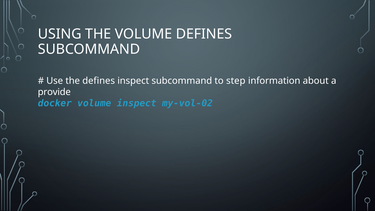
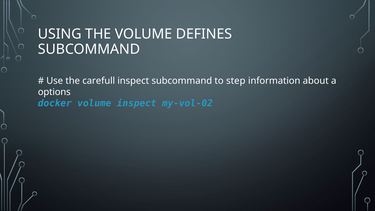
the defines: defines -> carefull (99, 81)
provide: provide -> options (54, 92)
